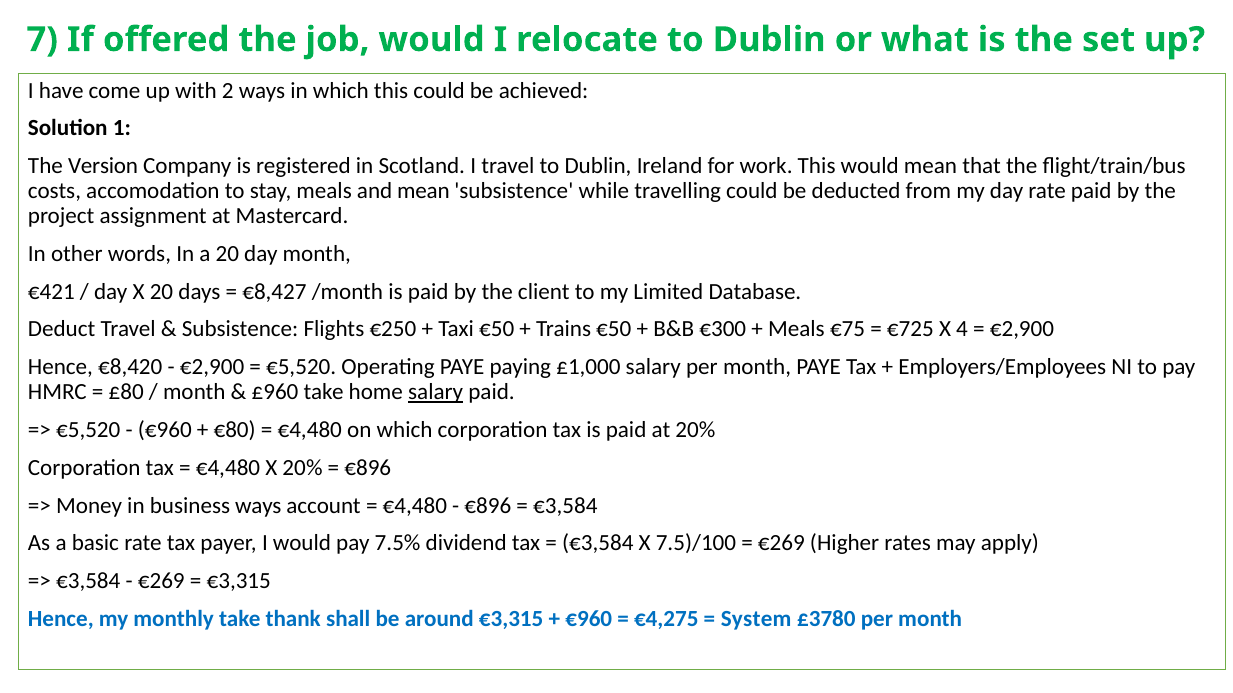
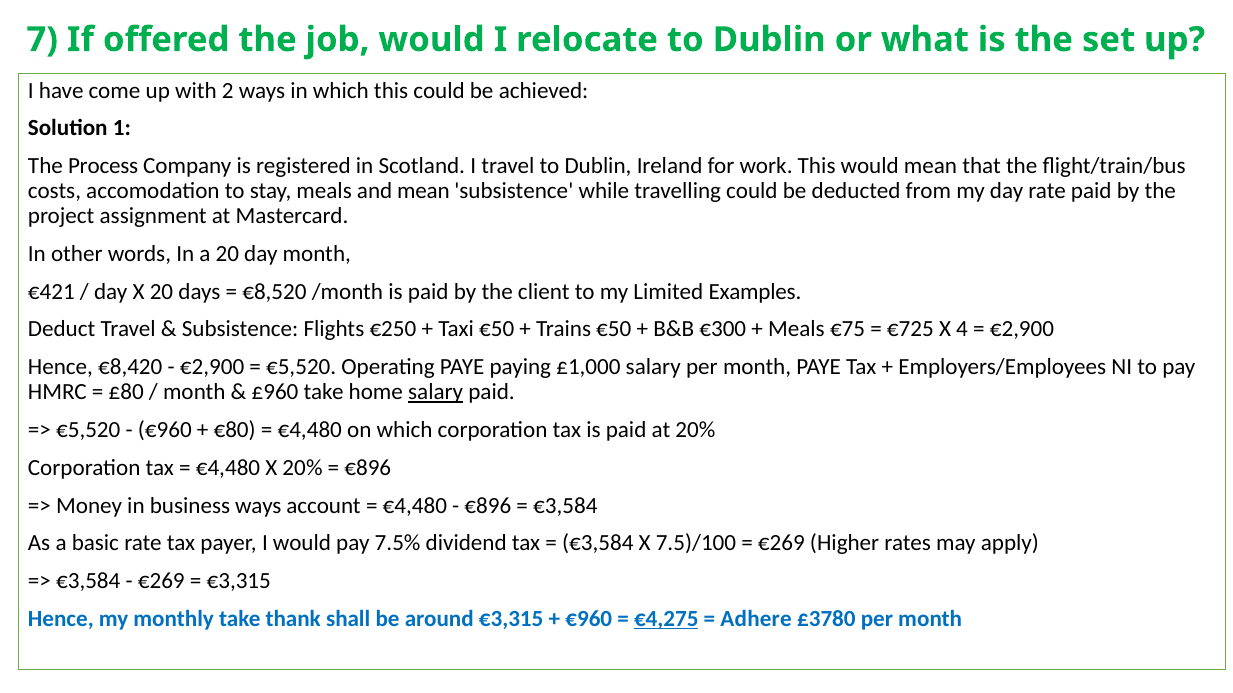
Version: Version -> Process (103, 166)
€8,427: €8,427 -> €8,520 (274, 292)
Database: Database -> Examples (755, 292)
€4,275 underline: none -> present (666, 619)
System: System -> Adhere (756, 619)
